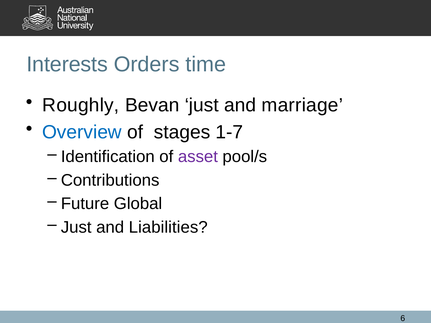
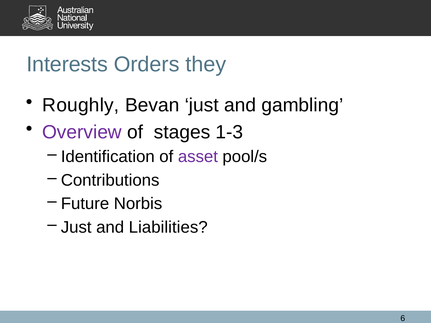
time: time -> they (206, 64)
marriage: marriage -> gambling (302, 105)
Overview colour: blue -> purple (82, 132)
1-7: 1-7 -> 1-3 (229, 132)
Global: Global -> Norbis (138, 204)
